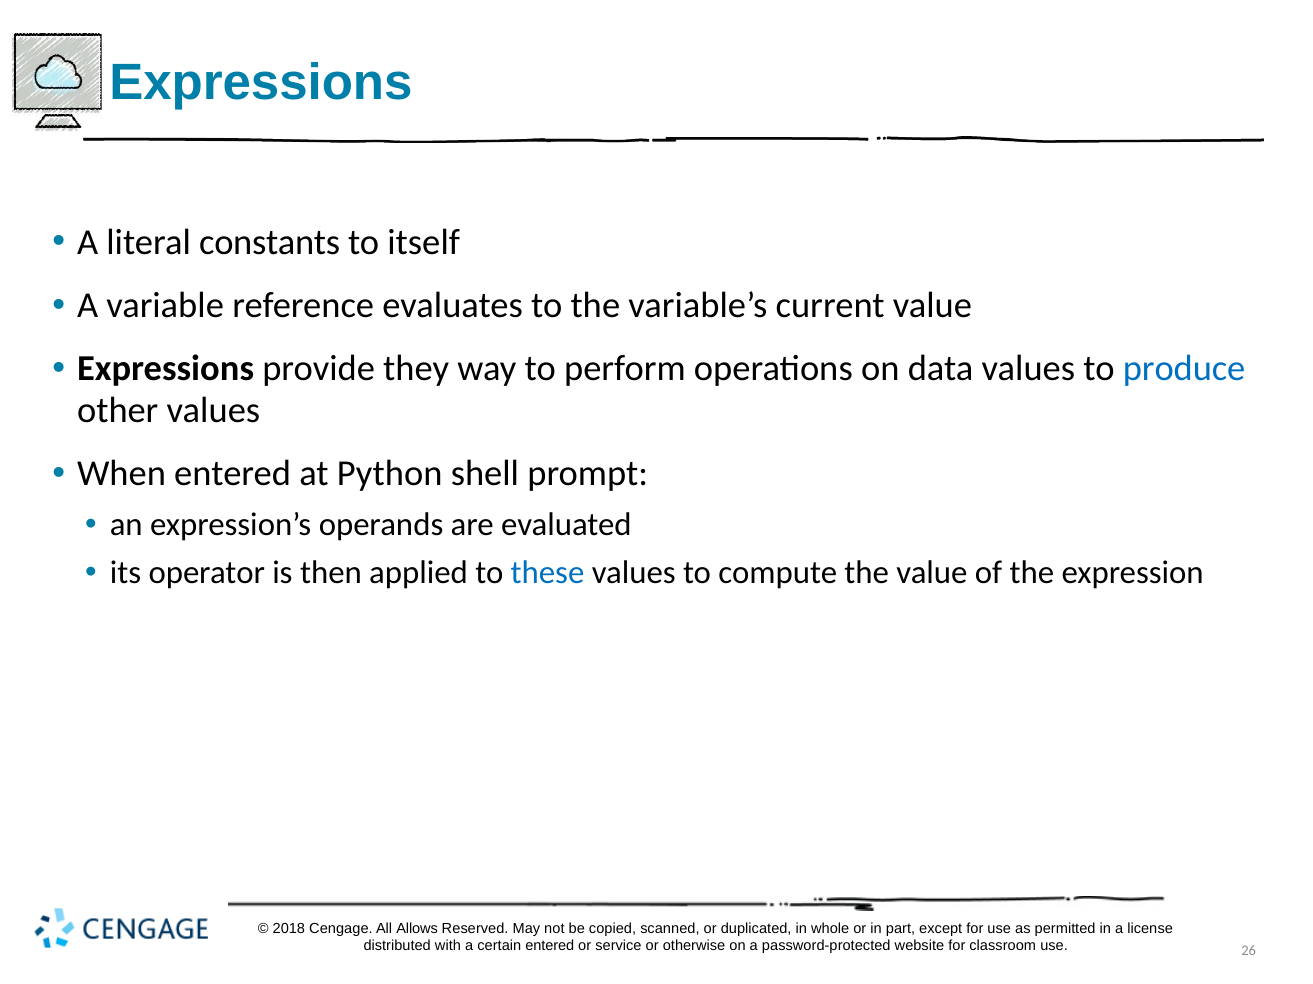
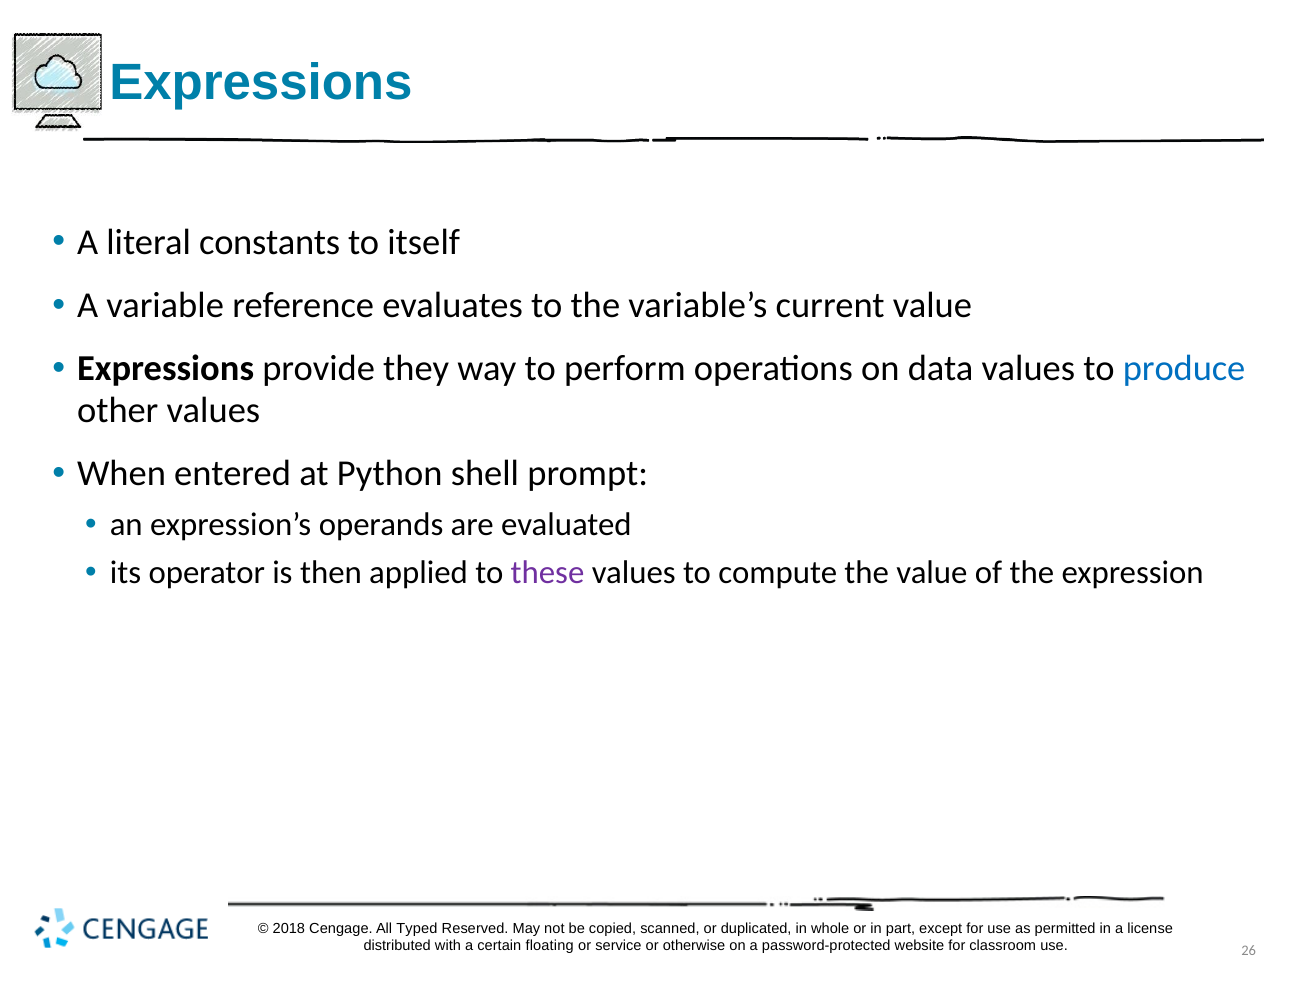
these colour: blue -> purple (548, 573)
Allows: Allows -> Typed (417, 929)
certain entered: entered -> floating (550, 946)
